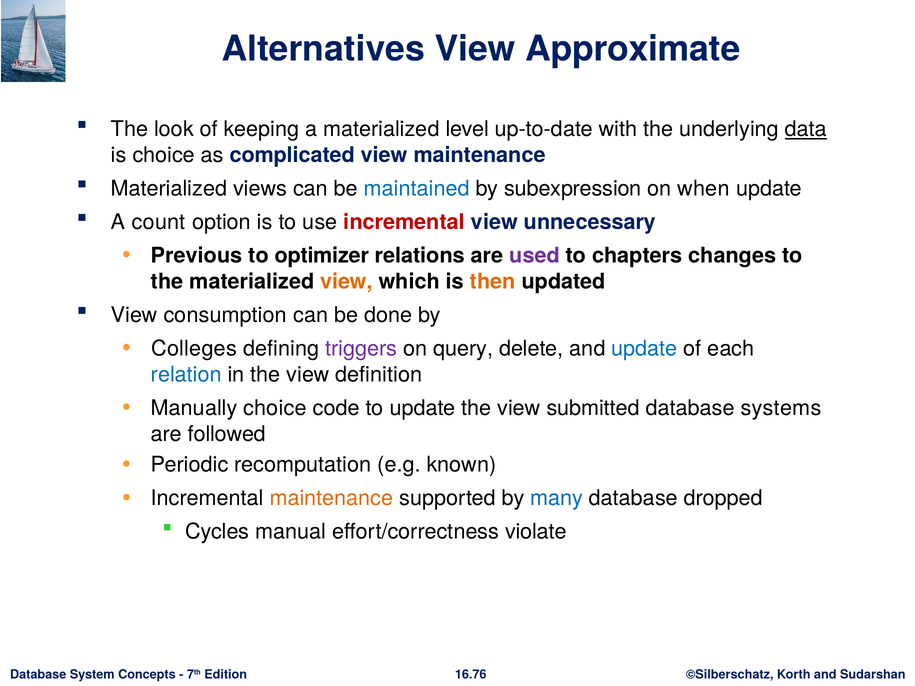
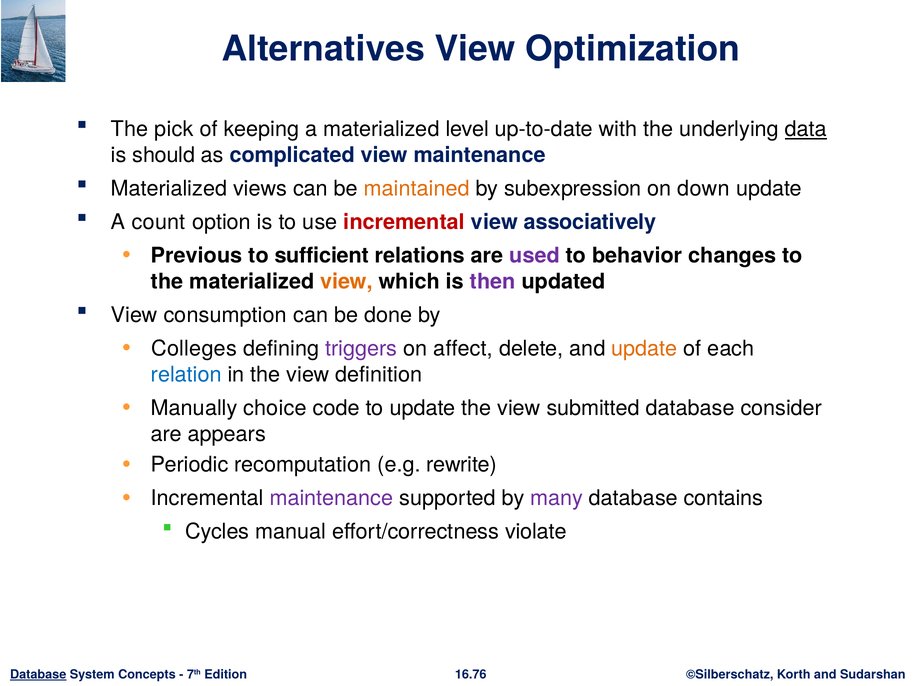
Approximate: Approximate -> Optimization (633, 49)
look: look -> pick (174, 129)
is choice: choice -> should (164, 155)
maintained colour: blue -> orange (417, 189)
when: when -> down (704, 189)
unnecessary: unnecessary -> associatively (590, 222)
optimizer: optimizer -> sufficient (322, 256)
chapters: chapters -> behavior (637, 256)
then colour: orange -> purple (493, 282)
query: query -> affect (463, 349)
update colour: blue -> orange (644, 349)
systems: systems -> consider (781, 408)
followed: followed -> appears (227, 434)
known: known -> rewrite (462, 465)
maintenance colour: orange -> purple (331, 499)
many colour: blue -> purple (557, 499)
dropped: dropped -> contains (723, 499)
Database underline: none -> present (38, 675)
